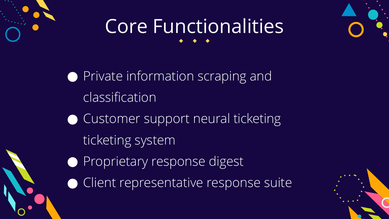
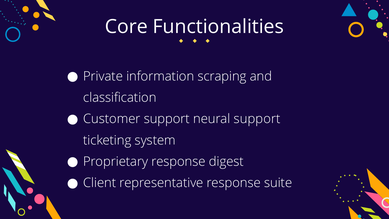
neural ticketing: ticketing -> support (257, 119)
